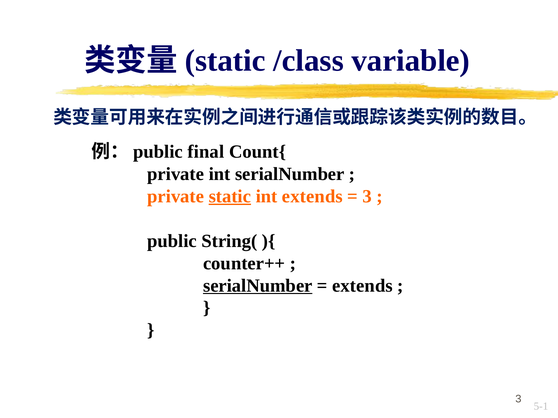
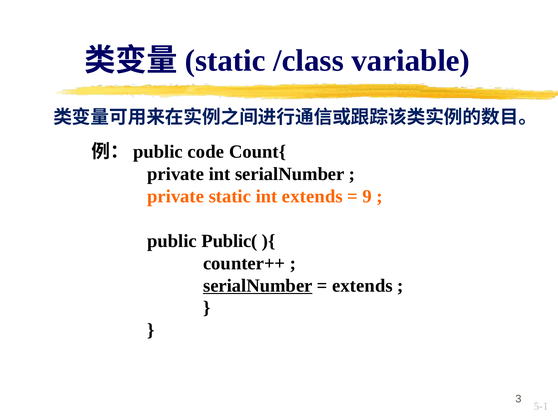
final: final -> code (206, 152)
static underline: present -> none (230, 197)
3: 3 -> 9 (367, 197)
String(: String( -> Public( (229, 241)
